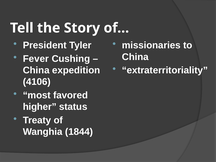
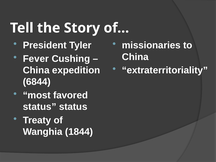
4106: 4106 -> 6844 (37, 82)
higher: higher -> status (40, 107)
